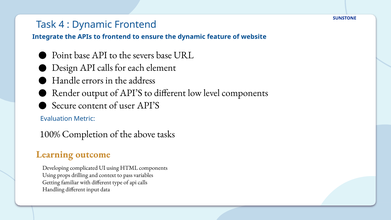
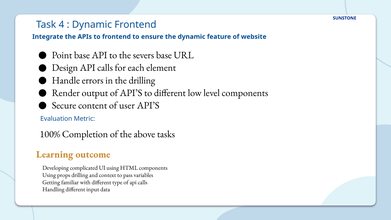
the address: address -> drilling (142, 80)
